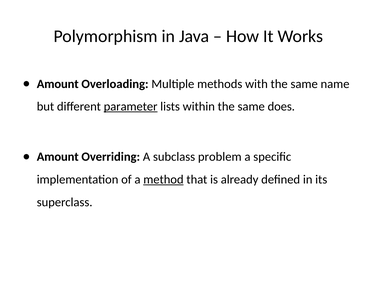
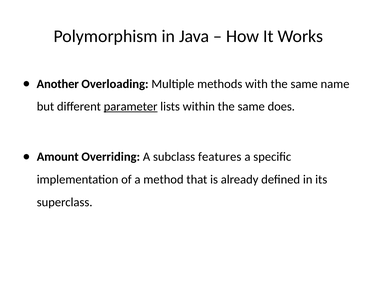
Amount: Amount -> Another (58, 84)
problem: problem -> features (220, 157)
method underline: present -> none (163, 179)
